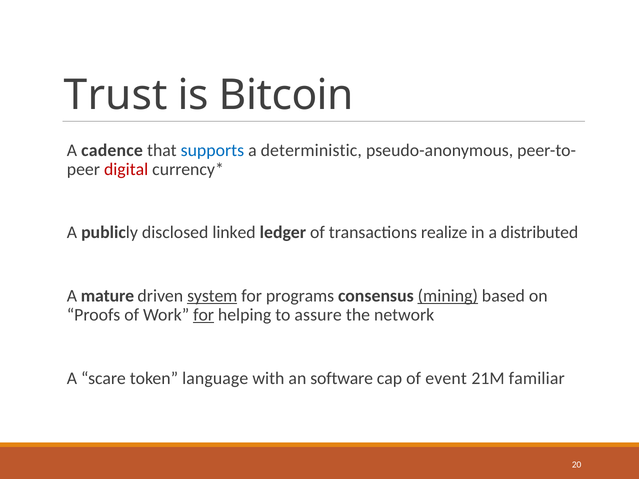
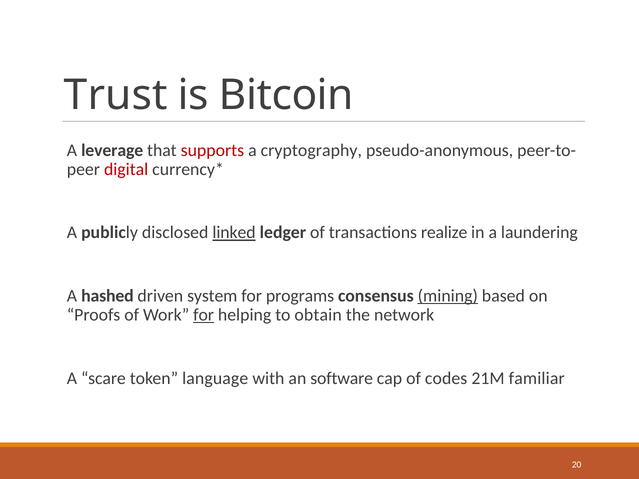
cadence: cadence -> leverage (112, 150)
supports colour: blue -> red (212, 150)
deterministic: deterministic -> cryptography (311, 150)
linked underline: none -> present (234, 233)
distributed: distributed -> laundering (539, 233)
mature: mature -> hashed (107, 296)
system underline: present -> none (212, 296)
assure: assure -> obtain (318, 315)
event: event -> codes (446, 378)
